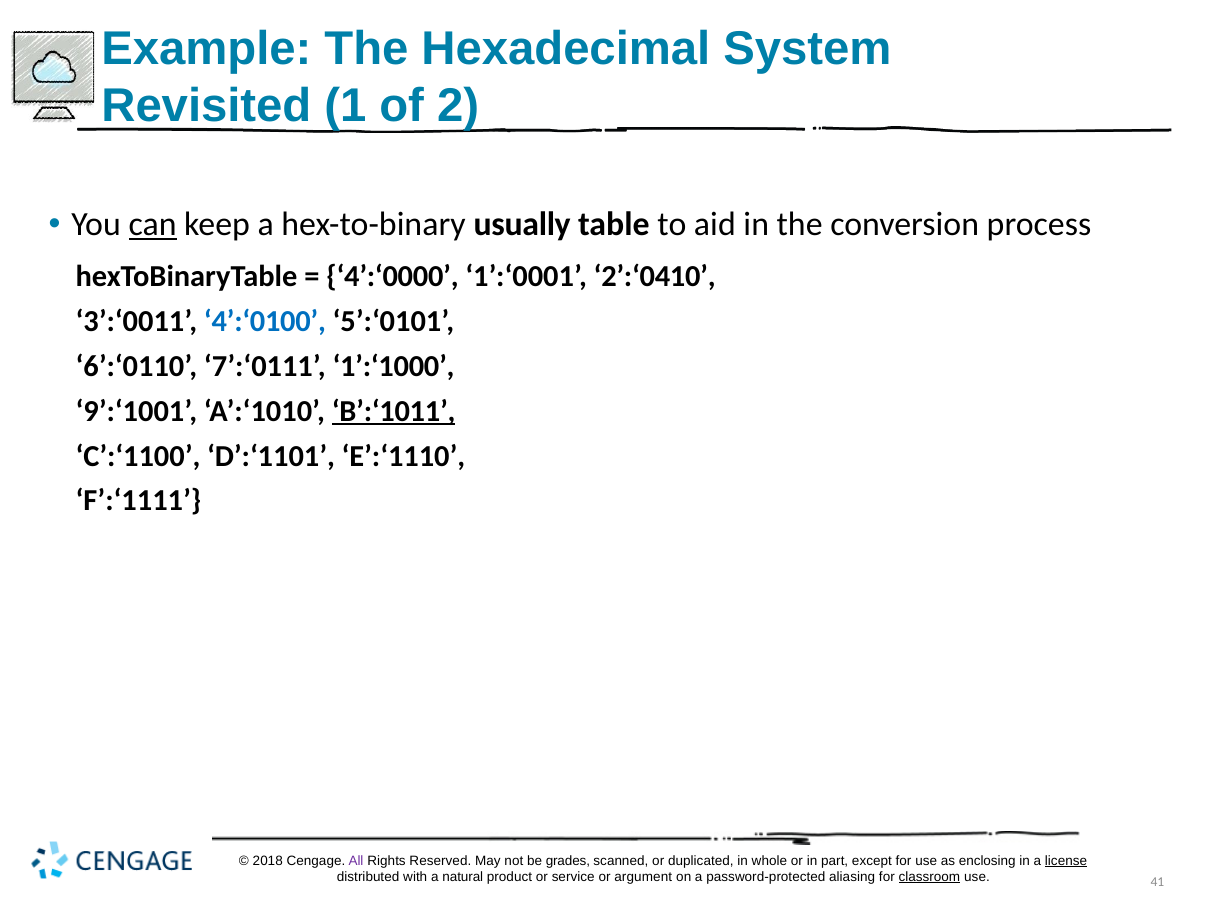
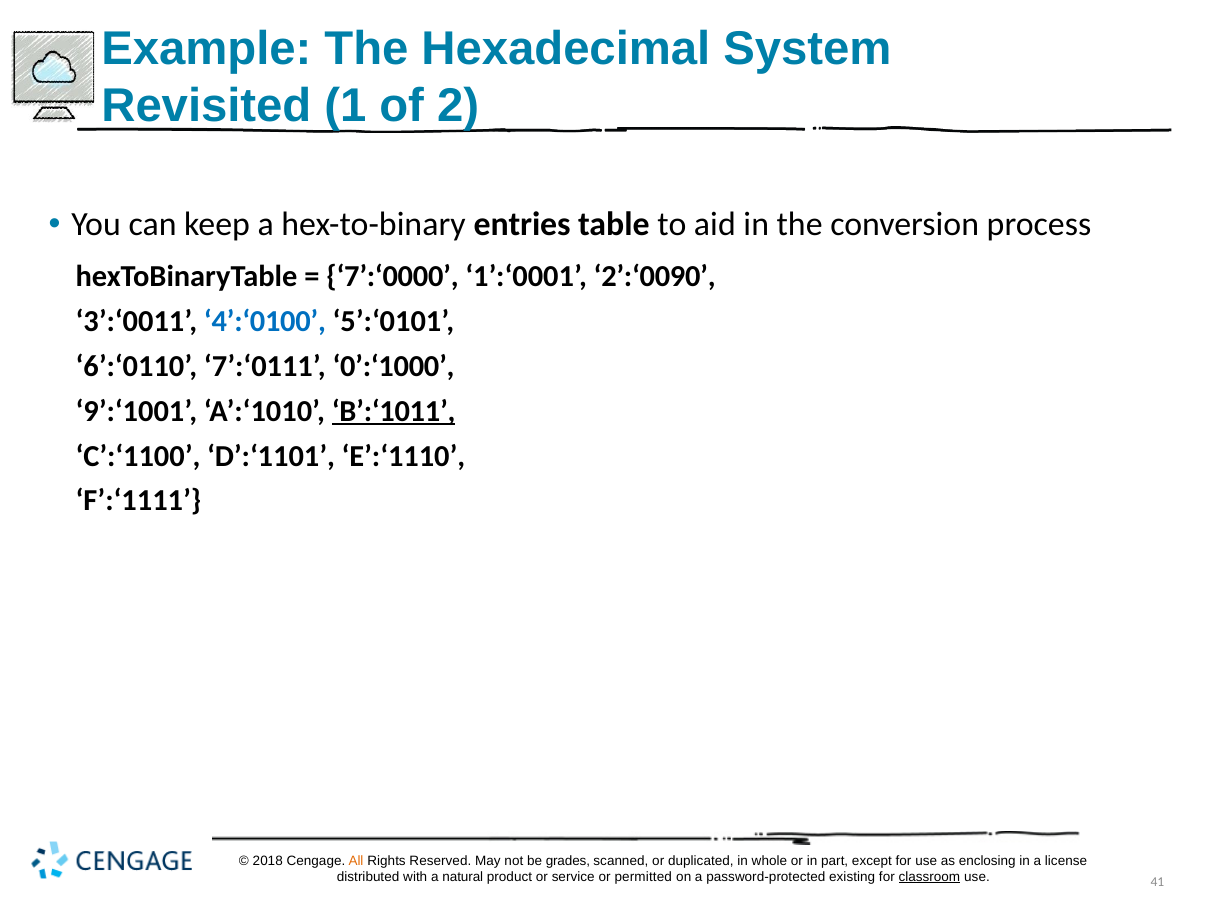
can underline: present -> none (153, 224)
usually: usually -> entries (522, 224)
4’:‘0000: 4’:‘0000 -> 7’:‘0000 (392, 276)
2’:‘0410: 2’:‘0410 -> 2’:‘0090 (655, 276)
1’:‘1000: 1’:‘1000 -> 0’:‘1000 (393, 366)
All colour: purple -> orange (356, 861)
license underline: present -> none (1066, 861)
argument: argument -> permitted (643, 877)
aliasing: aliasing -> existing (852, 877)
